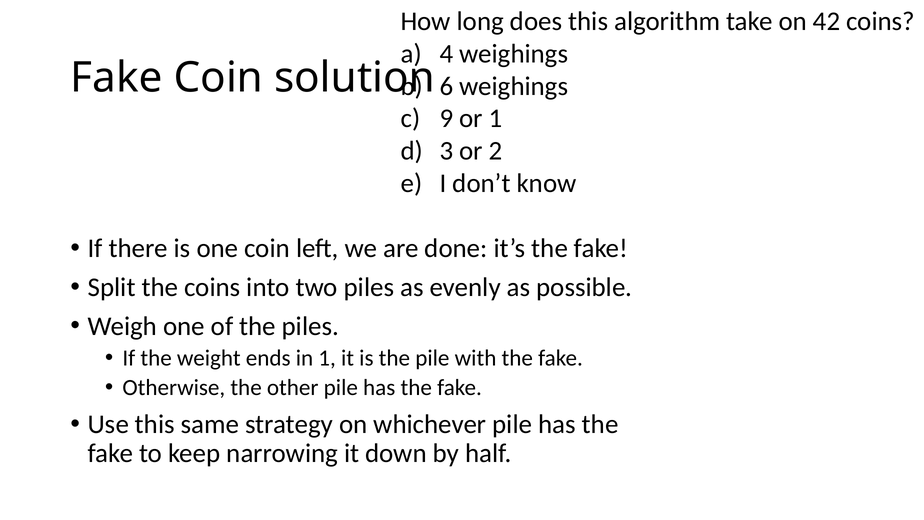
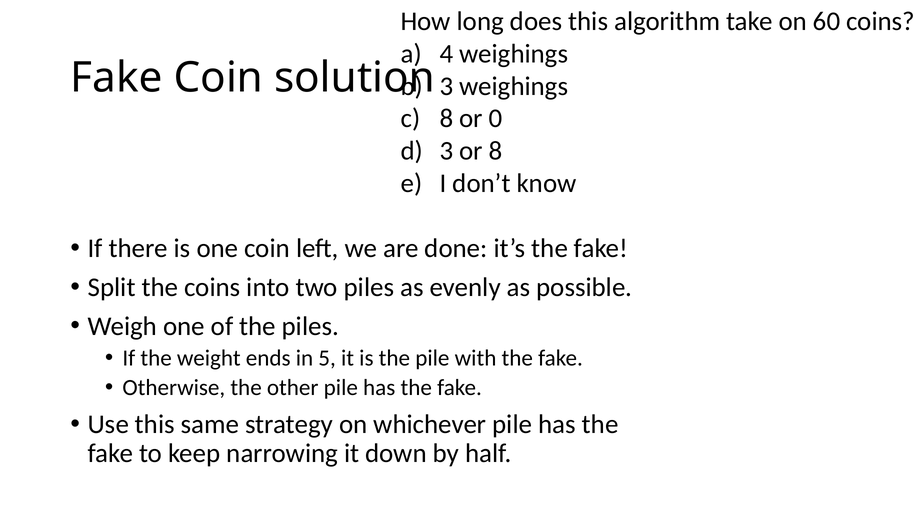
42: 42 -> 60 (827, 21)
6: 6 -> 3 (446, 86)
9: 9 -> 8 (446, 119)
or 1: 1 -> 0 (496, 119)
or 2: 2 -> 8 (496, 151)
in 1: 1 -> 5 (327, 358)
